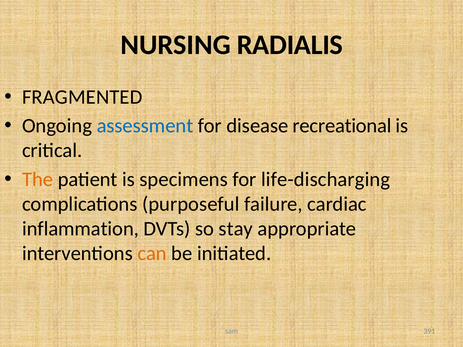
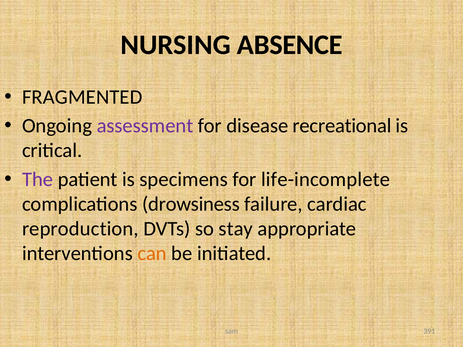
RADIALIS: RADIALIS -> ABSENCE (290, 45)
assessment colour: blue -> purple (145, 126)
The colour: orange -> purple (38, 179)
life-discharging: life-discharging -> life-incomplete (326, 179)
purposeful: purposeful -> drowsiness (191, 204)
inflammation: inflammation -> reproduction (80, 229)
